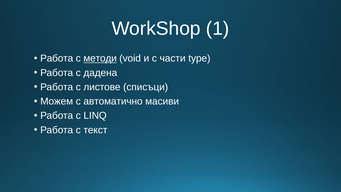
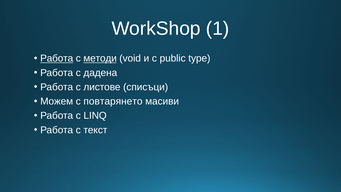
Работа underline: none -> present (57, 58)
части: части -> public (173, 58)
автоматично: автоматично -> повтарянето (113, 101)
